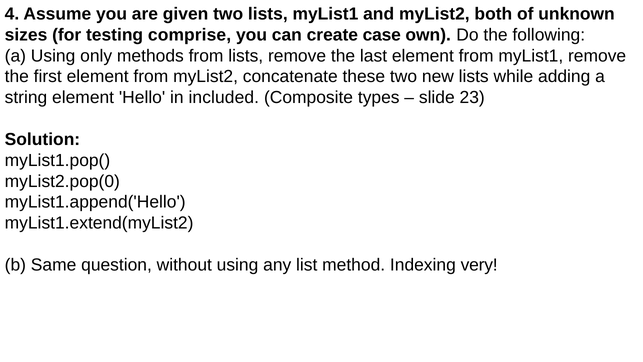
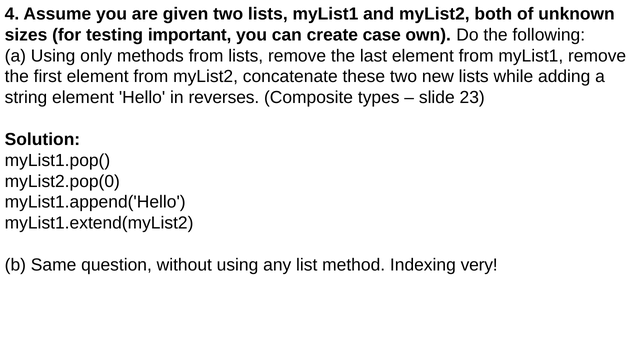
comprise: comprise -> important (190, 35)
included: included -> reverses (224, 98)
